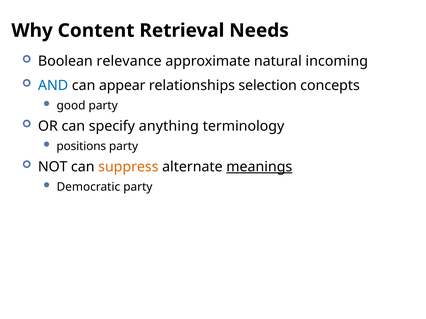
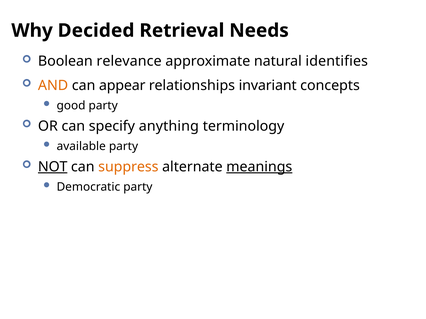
Content: Content -> Decided (96, 31)
incoming: incoming -> identifies (337, 61)
AND colour: blue -> orange (53, 85)
selection: selection -> invariant (268, 85)
positions: positions -> available (81, 146)
NOT underline: none -> present (53, 167)
